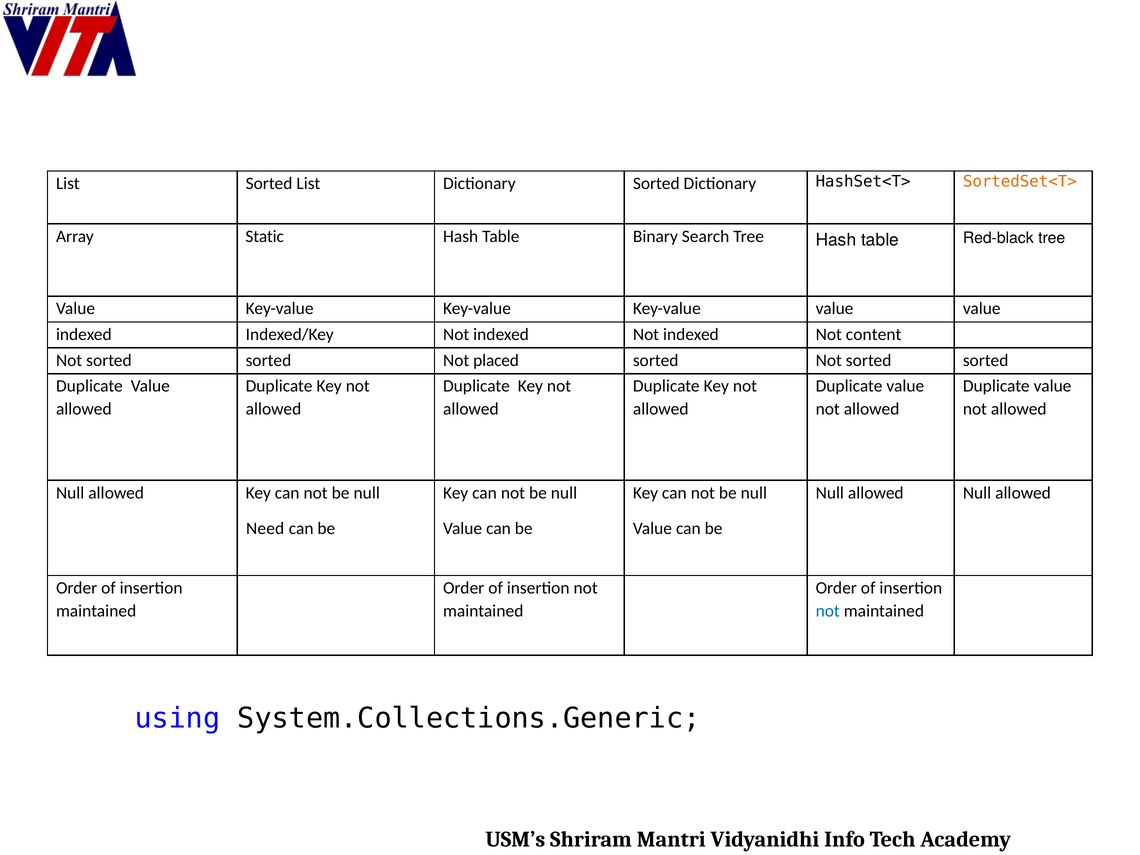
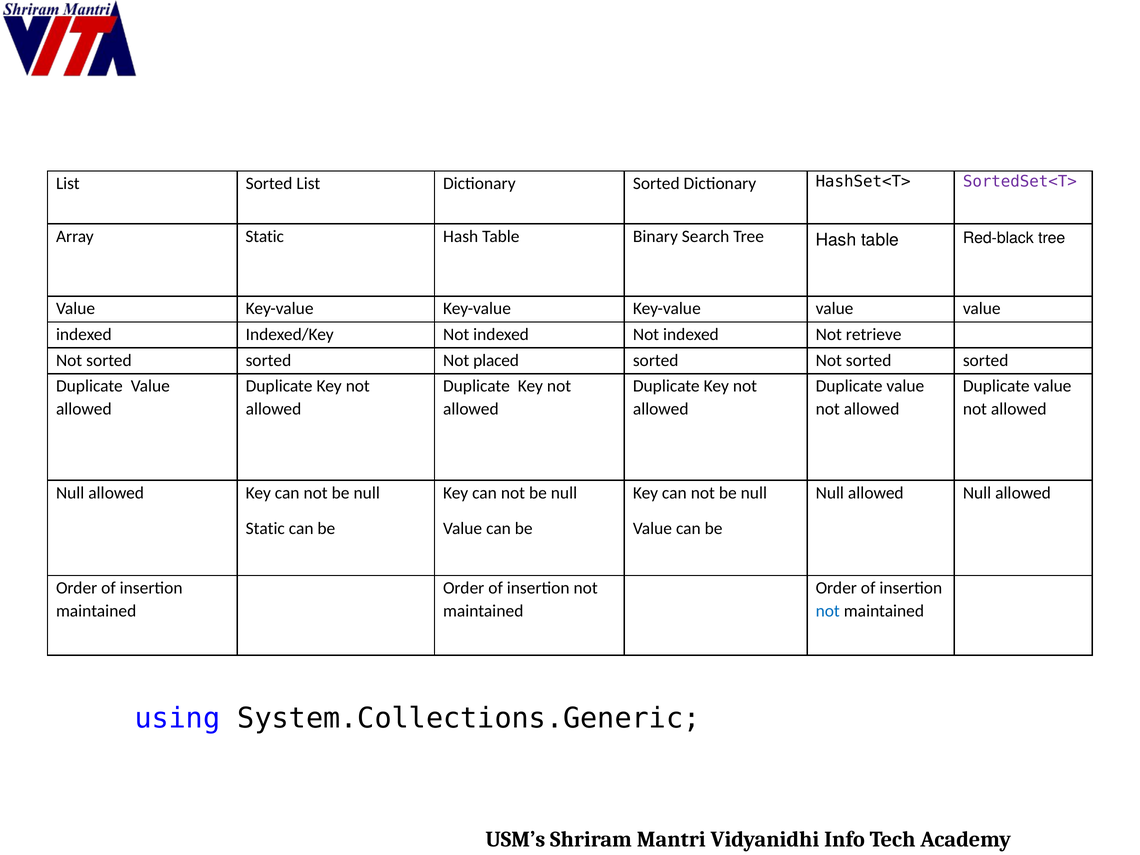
SortedSet<T> colour: orange -> purple (1020, 182)
content: content -> retrieve (874, 334)
Need: Need -> Static (265, 529)
